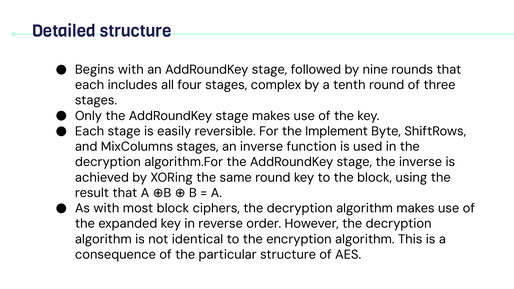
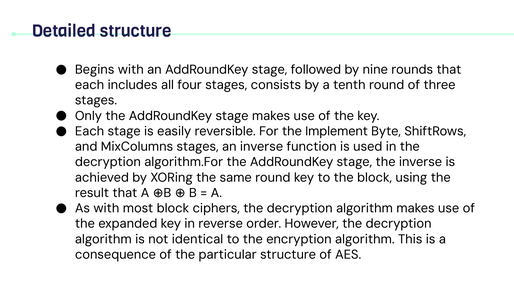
complex: complex -> consists (276, 85)
